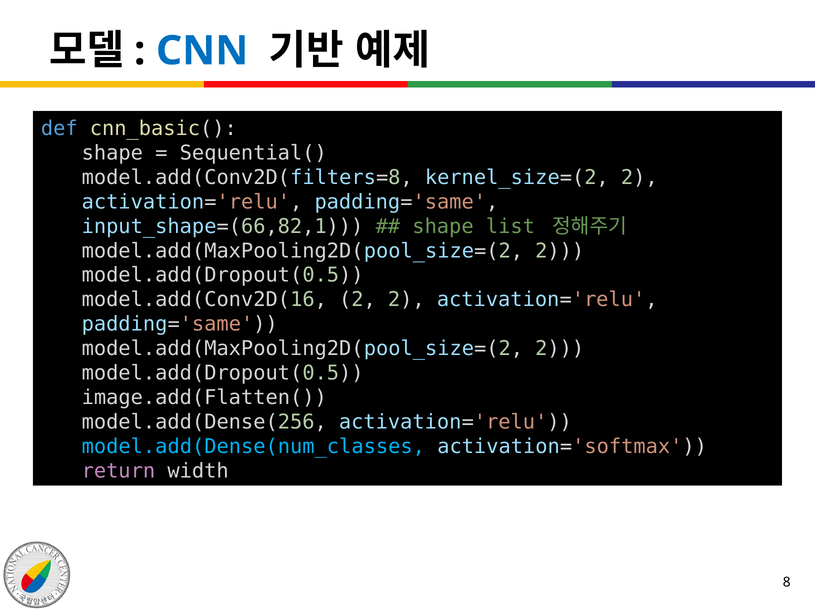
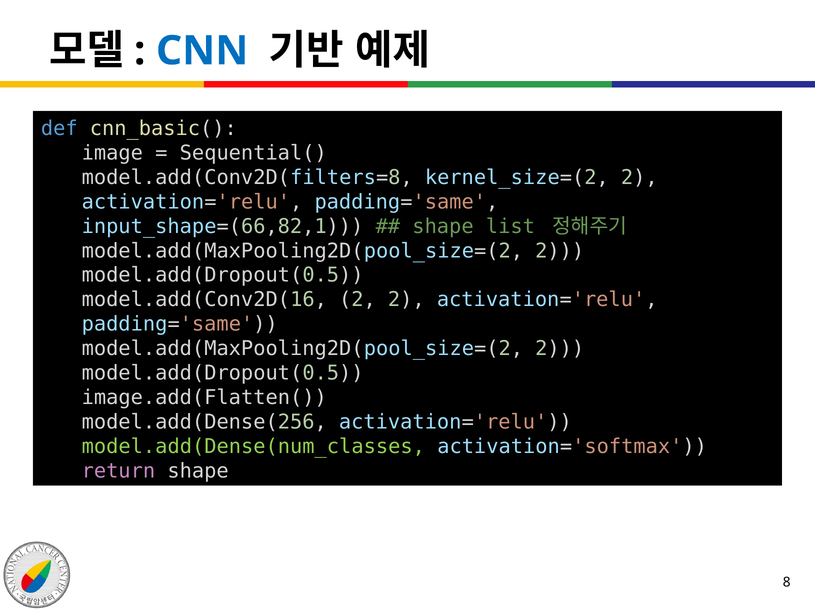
shape: shape -> image (112, 153)
model.add(Dense(num_classes colour: light blue -> light green (253, 447)
return width: width -> shape (198, 471)
